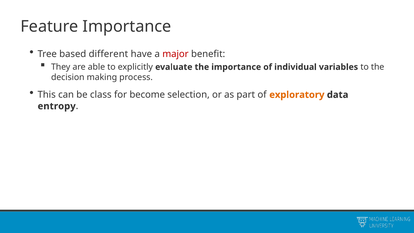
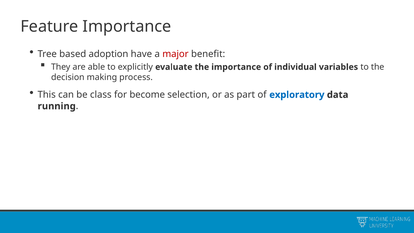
different: different -> adoption (108, 54)
exploratory colour: orange -> blue (297, 95)
entropy: entropy -> running (57, 106)
